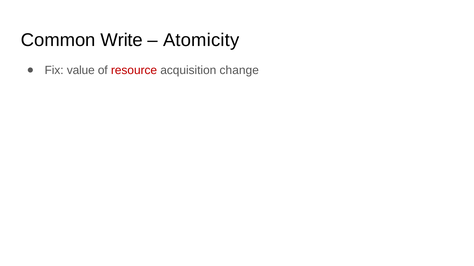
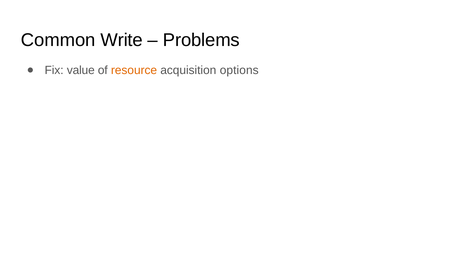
Atomicity: Atomicity -> Problems (201, 40)
resource colour: red -> orange (134, 71)
change: change -> options (239, 71)
